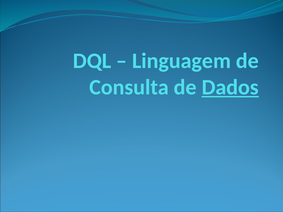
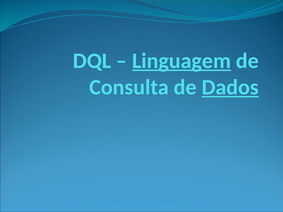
Linguagem underline: none -> present (182, 61)
